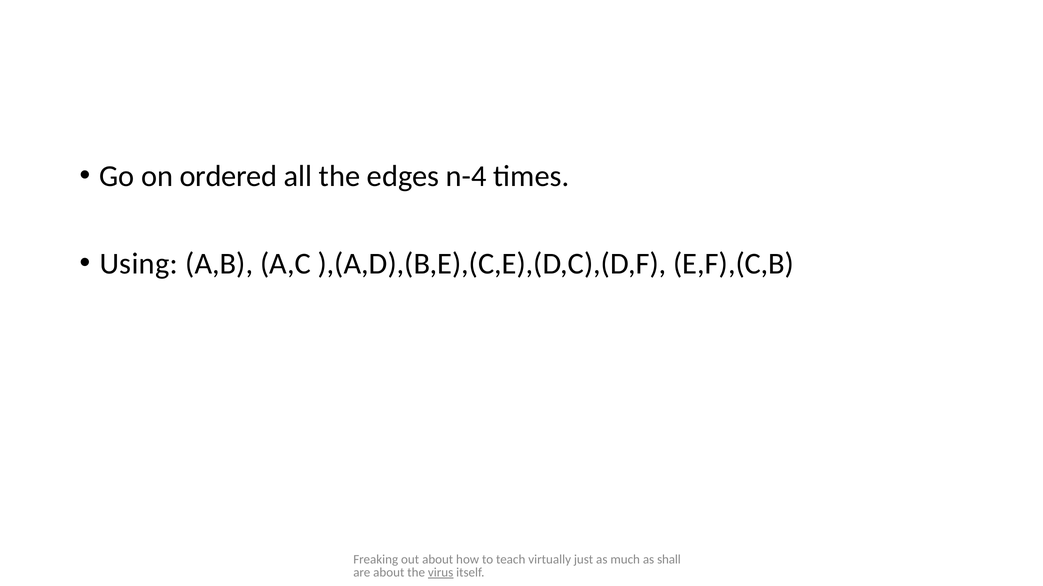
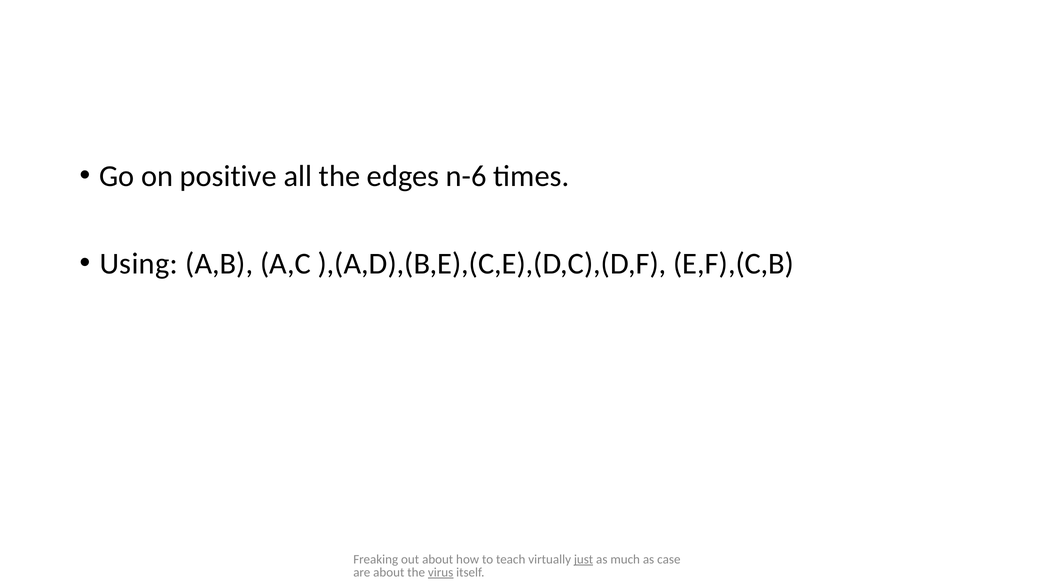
ordered: ordered -> positive (228, 176)
n-4: n-4 -> n-6 (466, 176)
just underline: none -> present (584, 560)
shall: shall -> case (669, 560)
